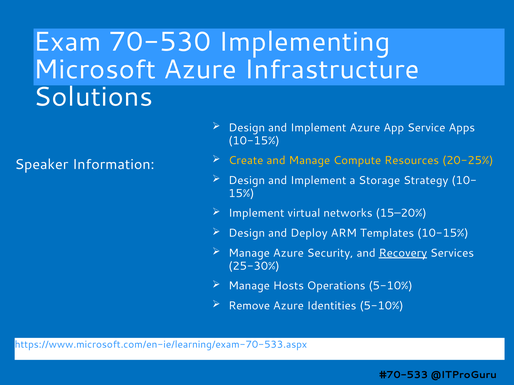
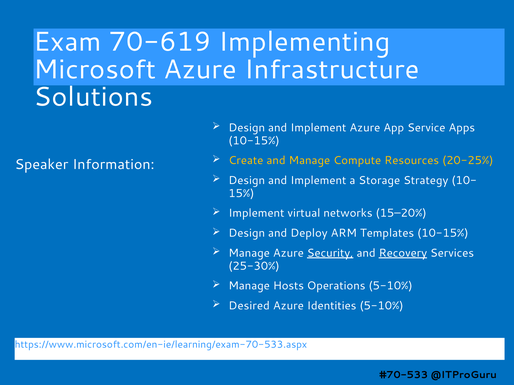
70-530: 70-530 -> 70-619 (160, 42)
Security underline: none -> present (330, 253)
Remove: Remove -> Desired (249, 306)
